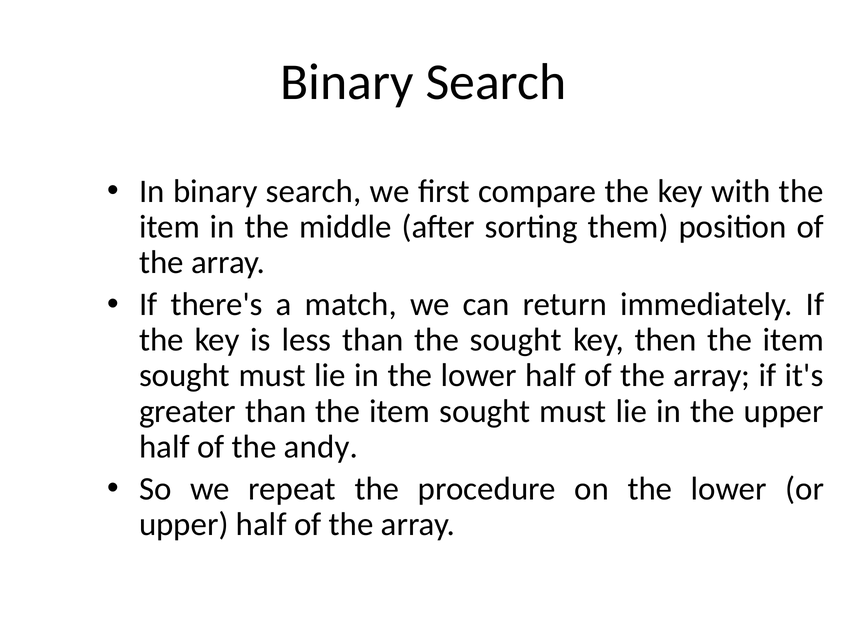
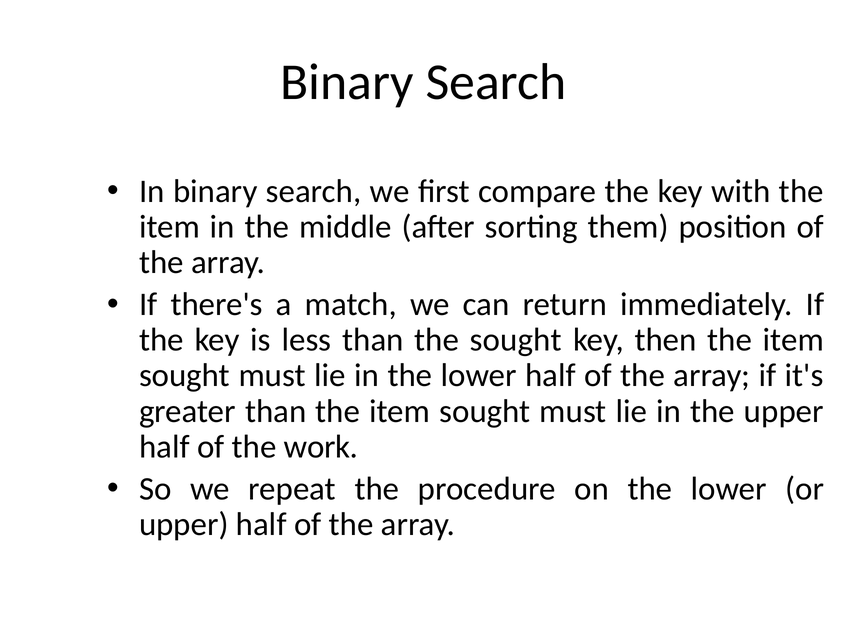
andy: andy -> work (321, 447)
